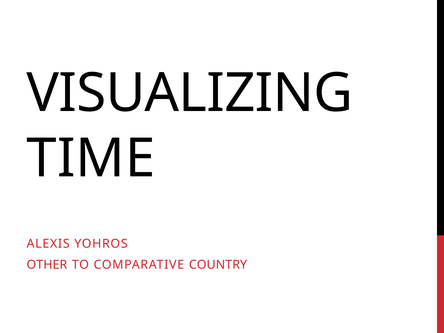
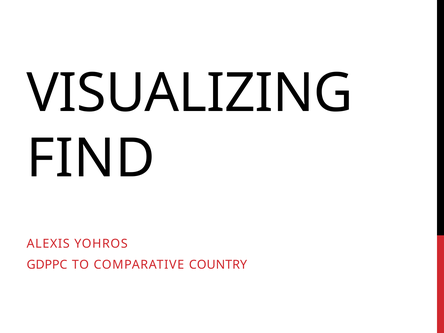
TIME: TIME -> FIND (91, 158)
OTHER: OTHER -> GDPPC (47, 265)
